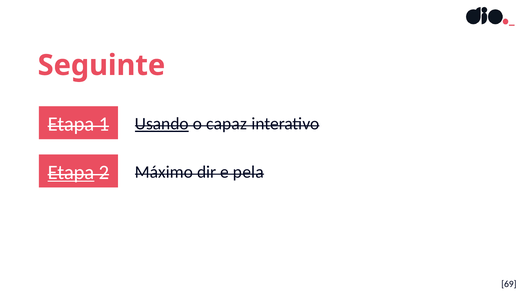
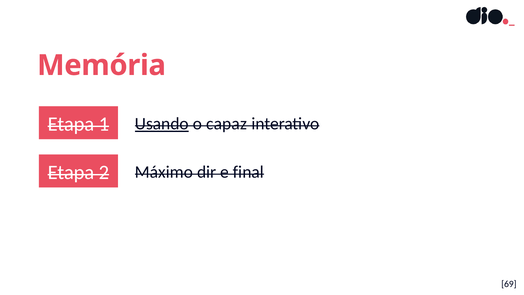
Seguinte: Seguinte -> Memória (102, 65)
Etapa underline: present -> none (71, 172)
pela: pela -> final (248, 172)
